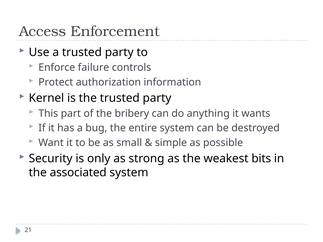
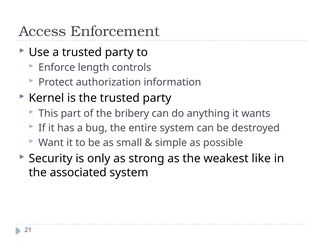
failure: failure -> length (94, 68)
bits: bits -> like (261, 159)
